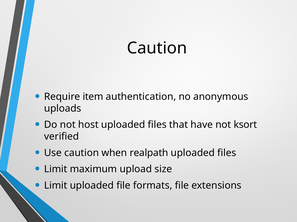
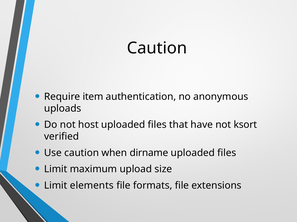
realpath: realpath -> dirname (149, 153)
Limit uploaded: uploaded -> elements (92, 186)
